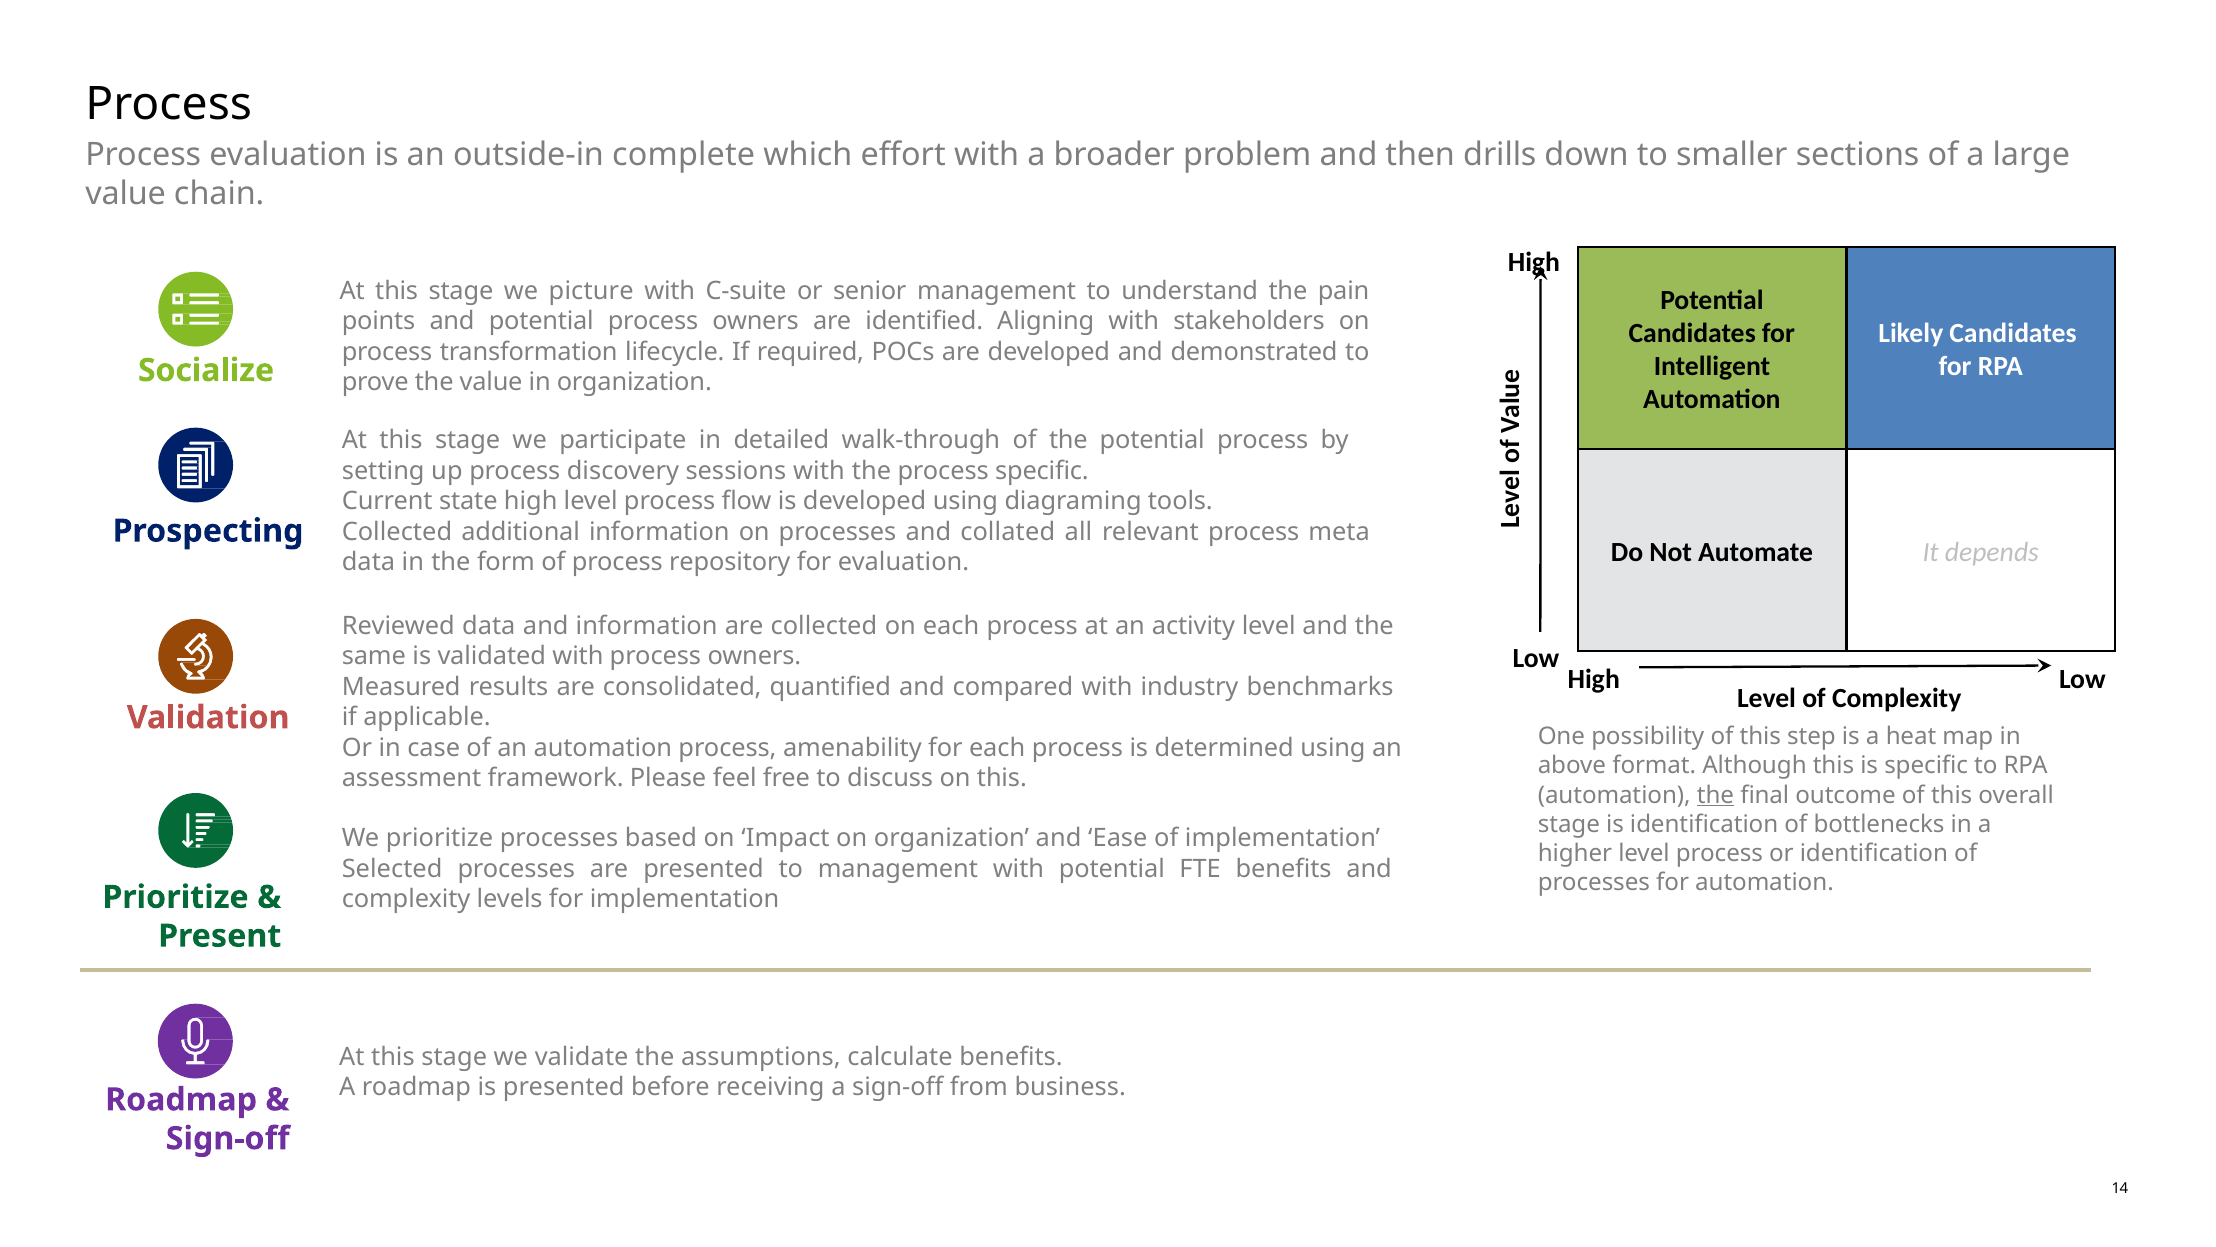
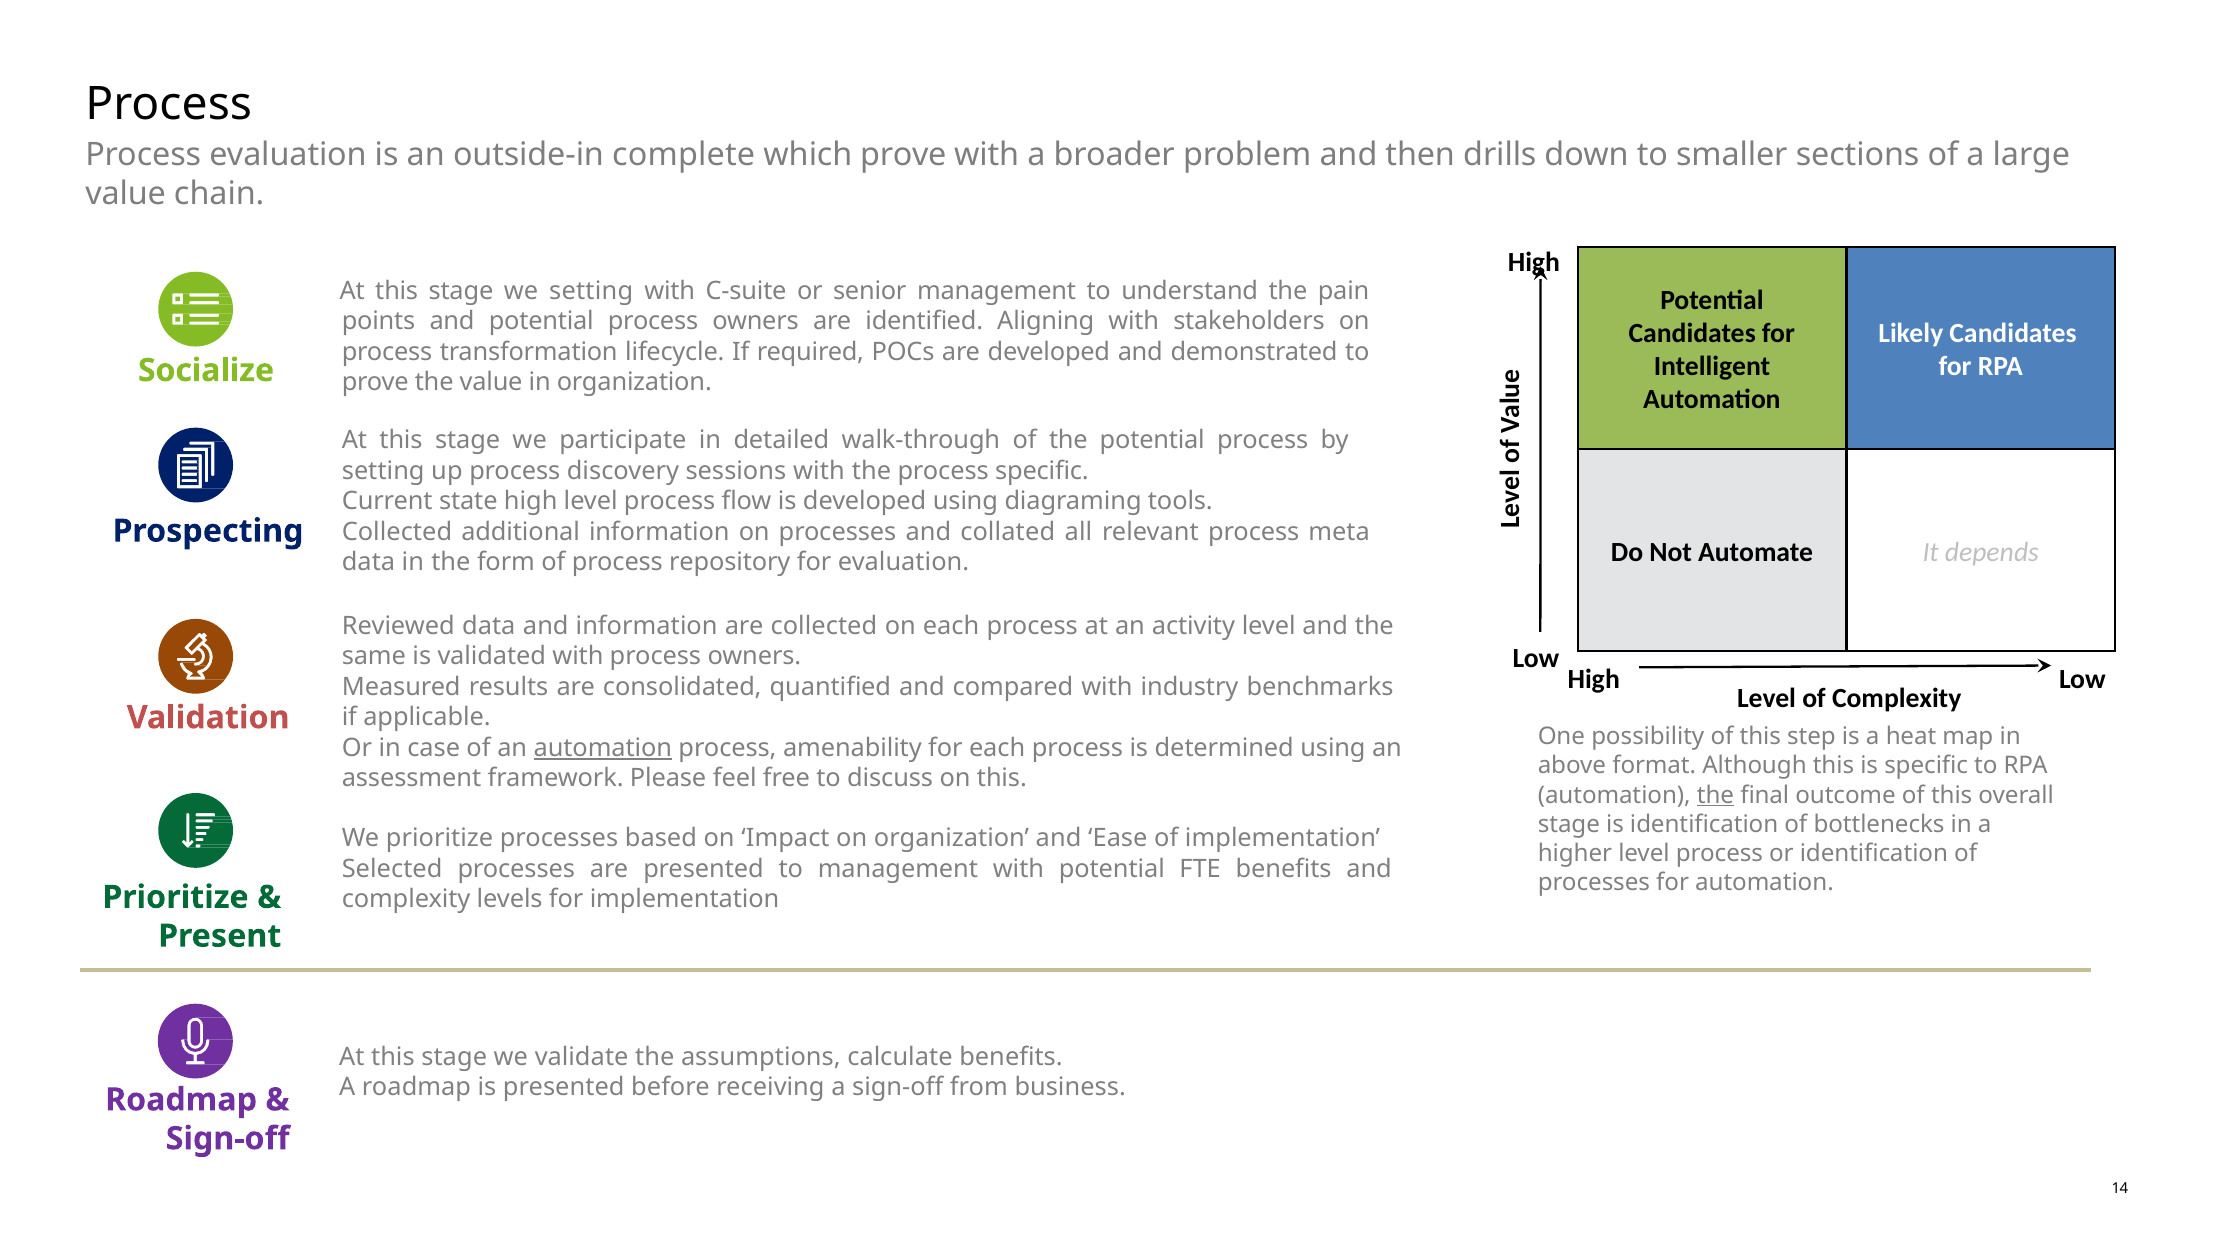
which effort: effort -> prove (903, 155)
we picture: picture -> setting (591, 291)
automation underline: none -> present (603, 748)
